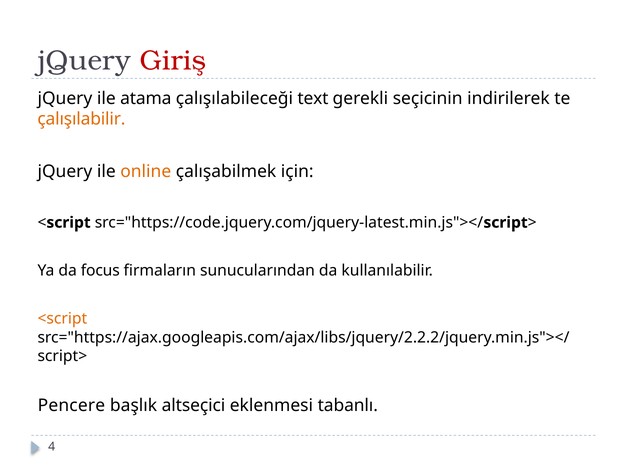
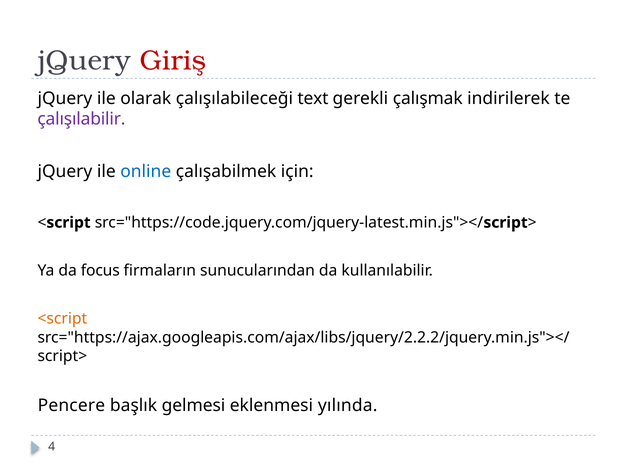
atama: atama -> olarak (146, 98)
seçicinin: seçicinin -> çalışmak (428, 98)
çalışılabilir colour: orange -> purple (81, 119)
online colour: orange -> blue (146, 172)
altseçici: altseçici -> gelmesi (193, 406)
tabanlı: tabanlı -> yılında (348, 406)
